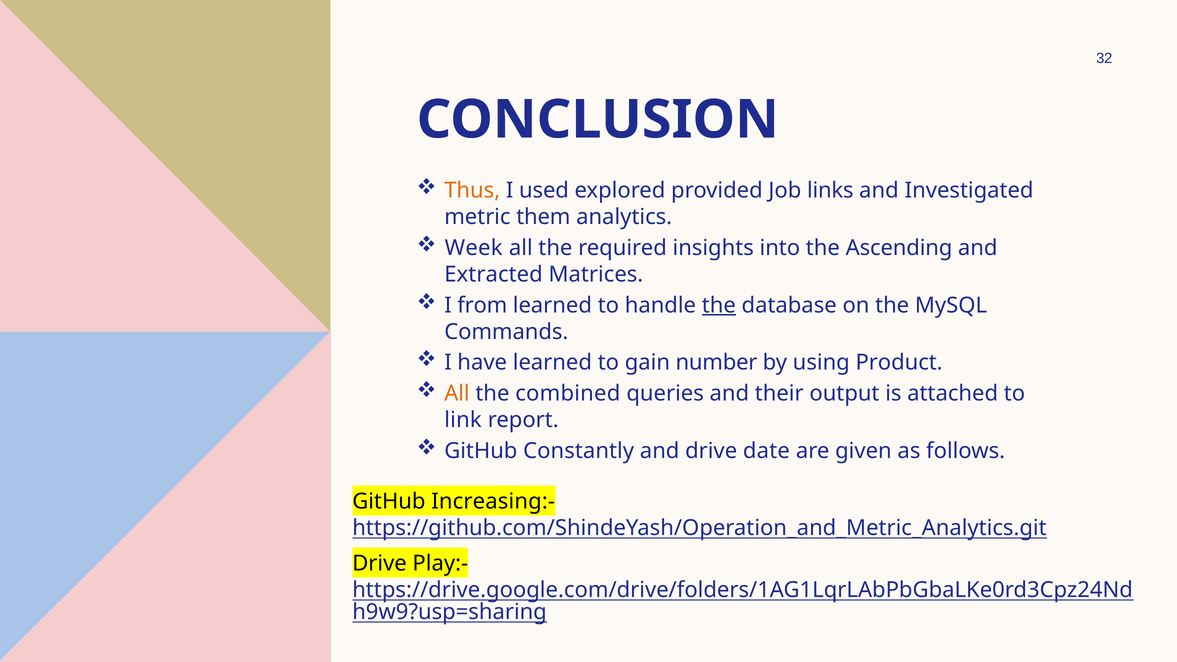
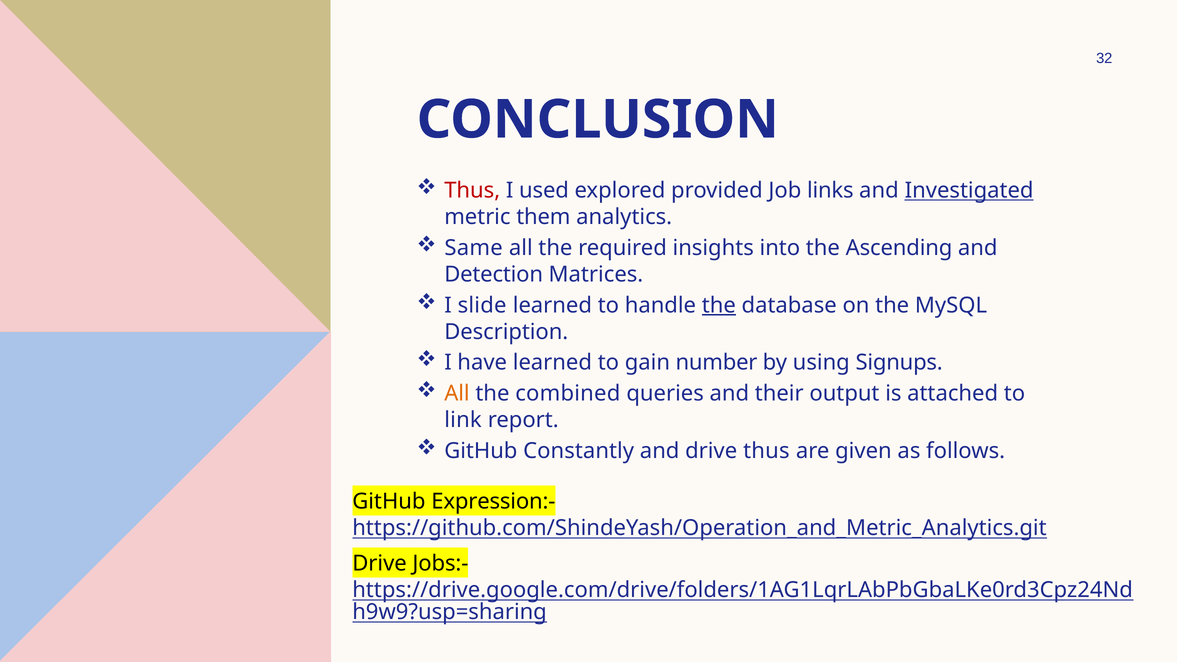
Thus colour: orange -> red (472, 191)
Investigated underline: none -> present (969, 191)
Week: Week -> Same (474, 248)
Extracted: Extracted -> Detection (494, 274)
from: from -> slide (482, 305)
Commands: Commands -> Description (506, 332)
Product: Product -> Signups (899, 363)
drive date: date -> thus (766, 451)
Increasing:-: Increasing:- -> Expression:- (493, 502)
Play:-: Play:- -> Jobs:- (440, 564)
